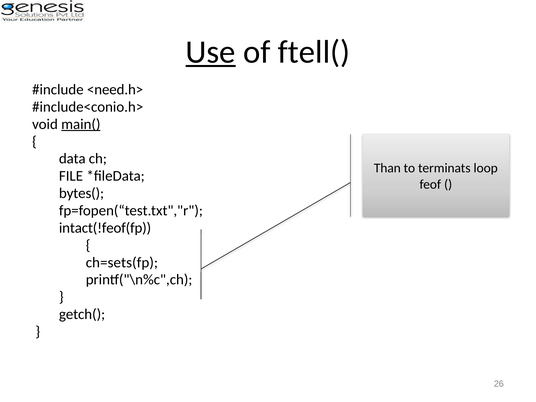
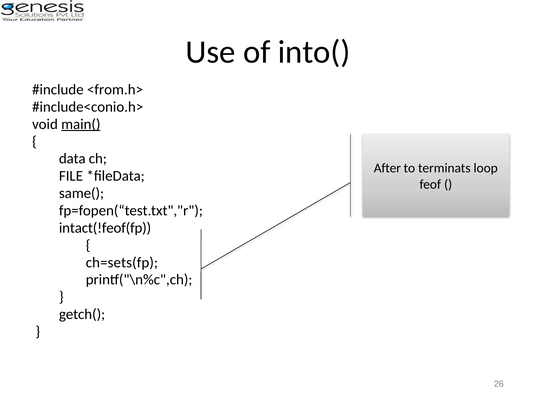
Use underline: present -> none (211, 52)
ftell(: ftell( -> into( (314, 52)
<need.h>: <need.h> -> <from.h> (115, 90)
Than: Than -> After (387, 168)
bytes(: bytes( -> same( (81, 193)
